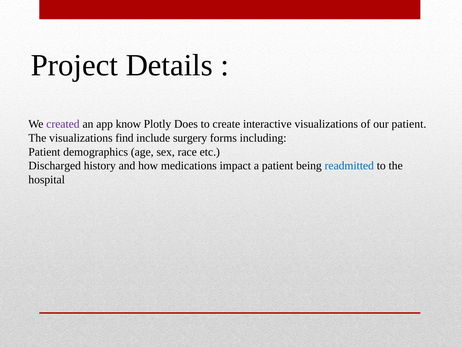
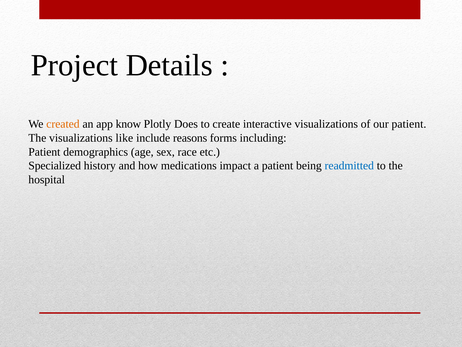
created colour: purple -> orange (63, 124)
find: find -> like (124, 138)
surgery: surgery -> reasons (190, 138)
Discharged: Discharged -> Specialized (55, 166)
